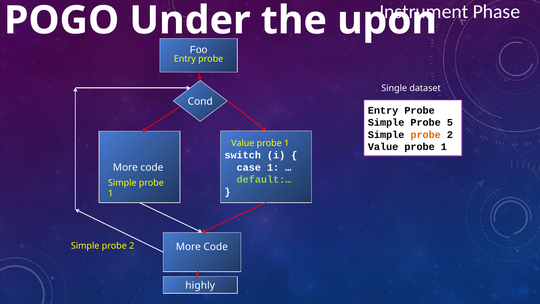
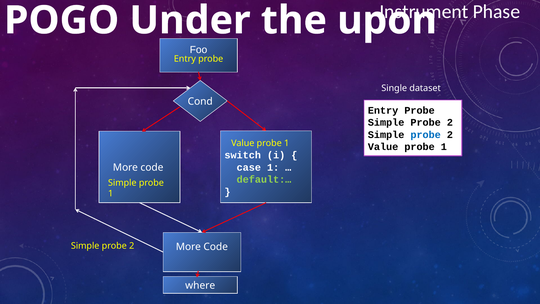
5: 5 -> 2 (450, 122)
probe colour: orange -> blue (426, 135)
highly: highly -> where (200, 285)
